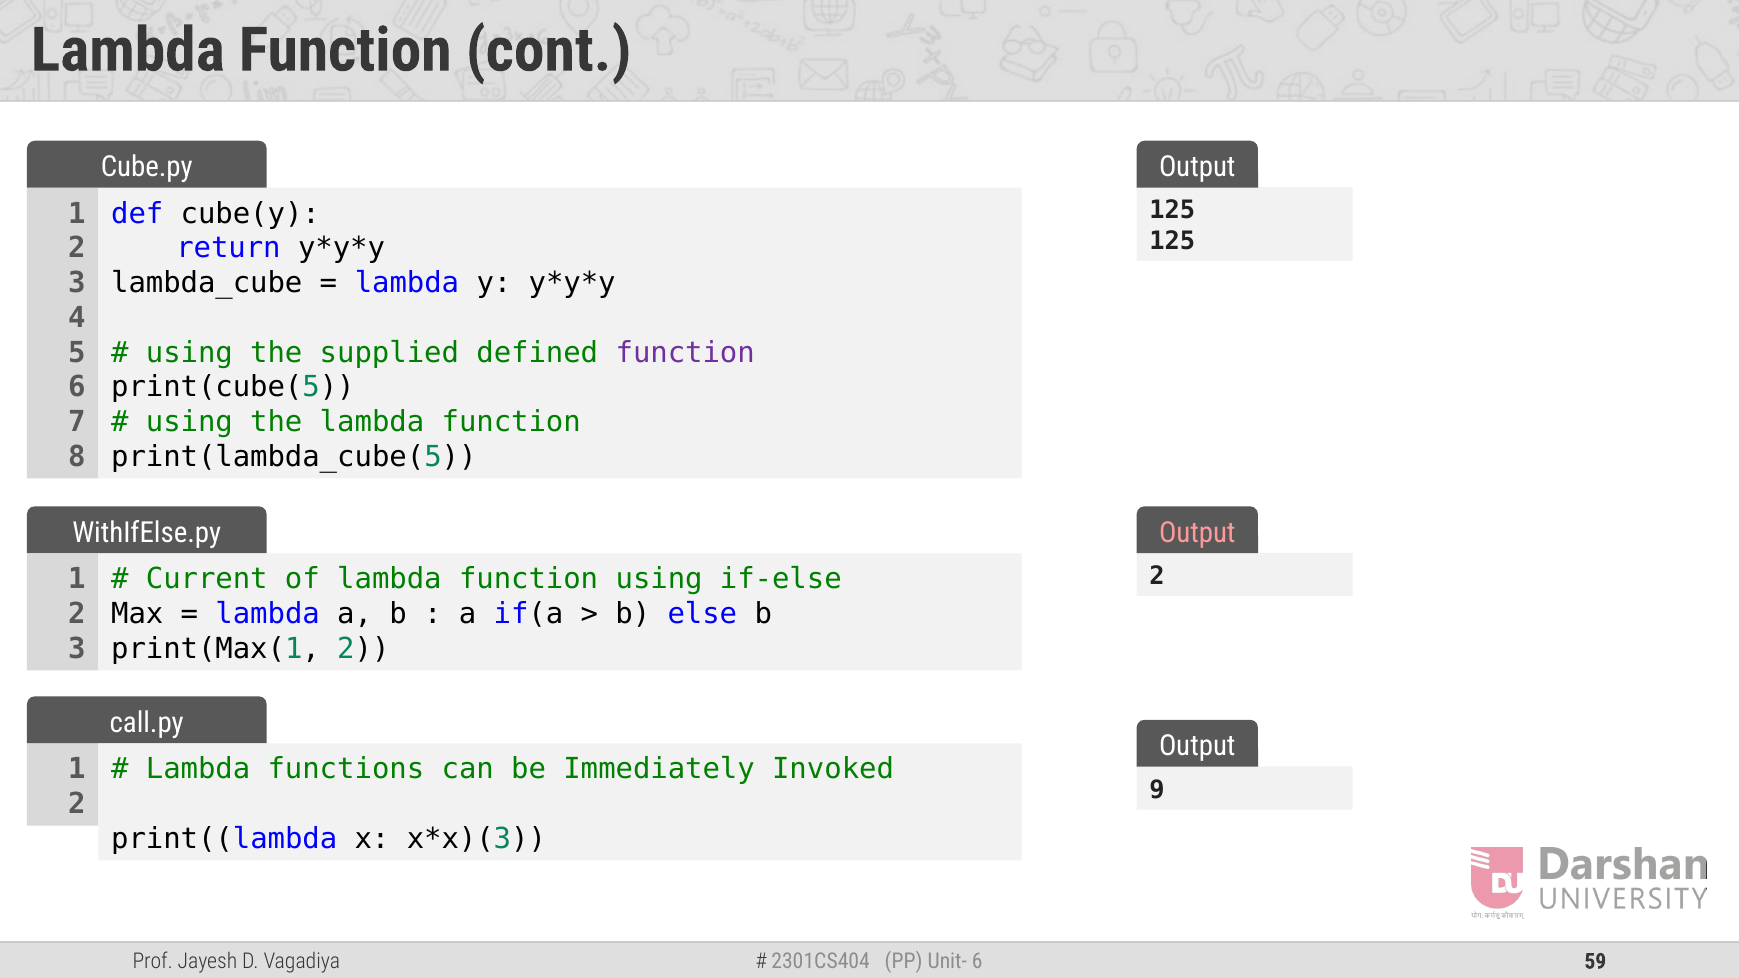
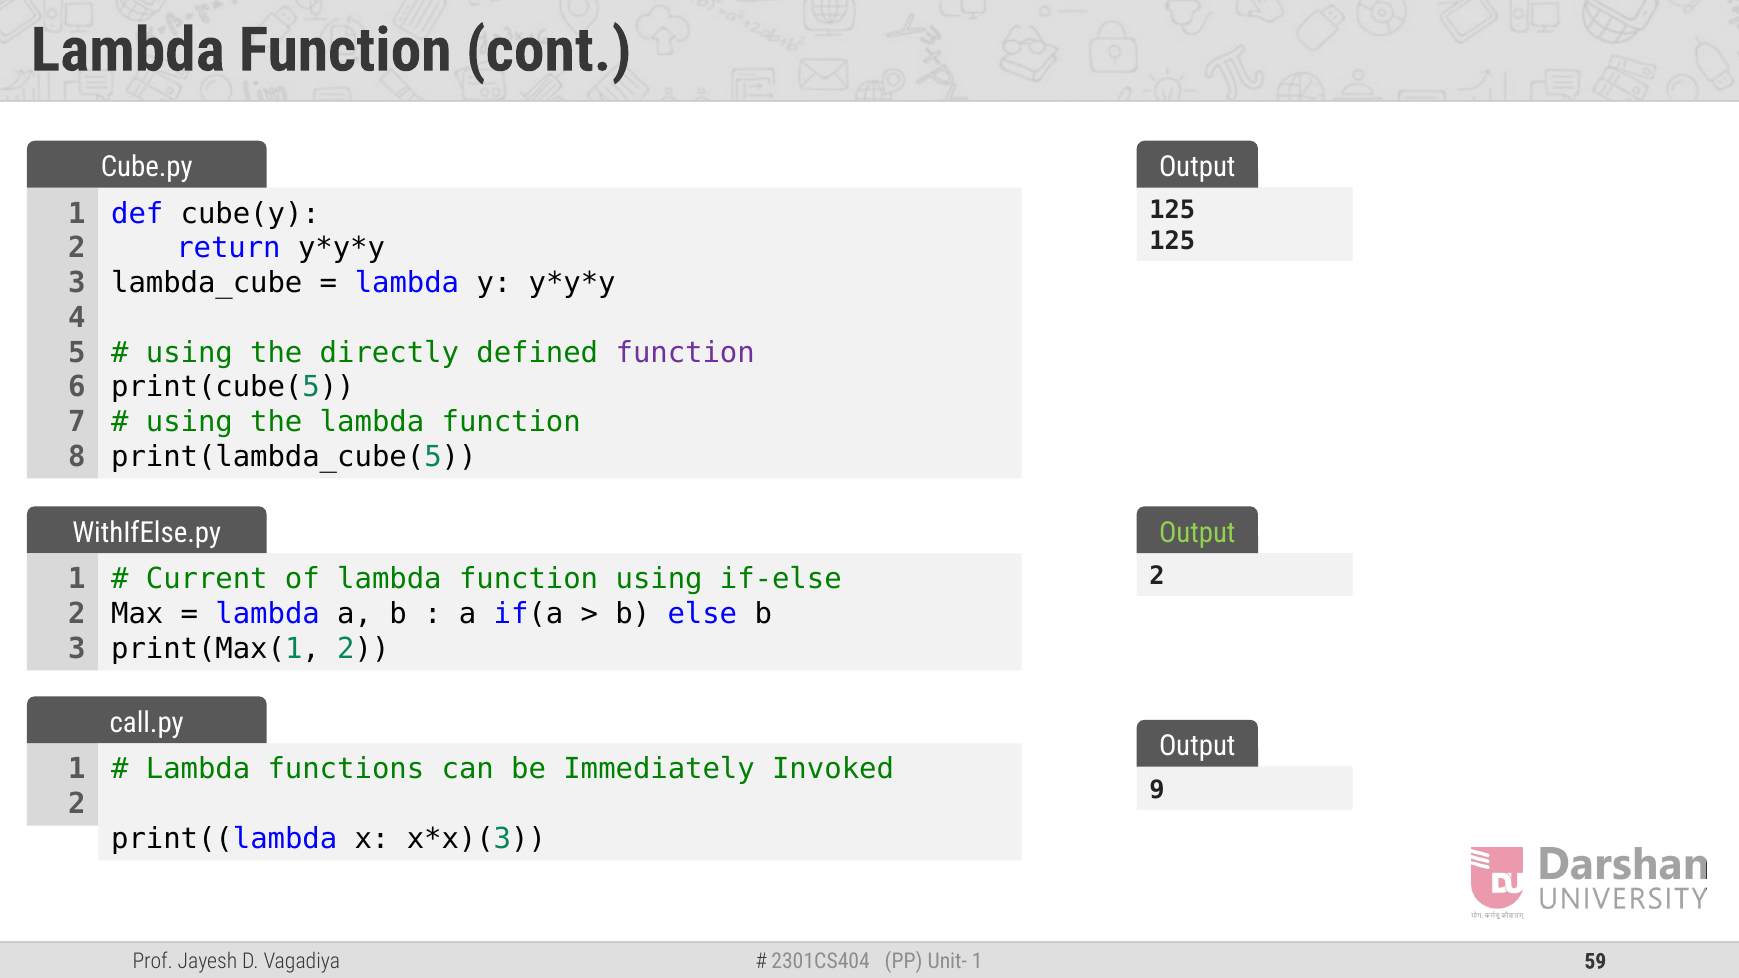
supplied: supplied -> directly (389, 353)
Output colour: pink -> light green (1197, 533)
6: 6 -> 1 (977, 962)
